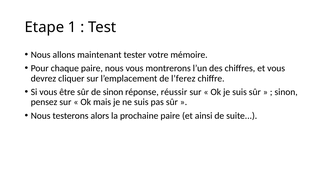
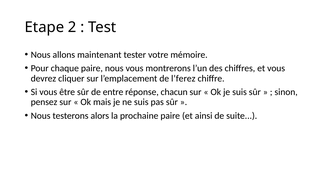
1: 1 -> 2 (72, 27)
de sinon: sinon -> entre (113, 92)
réussir: réussir -> chacun (174, 92)
